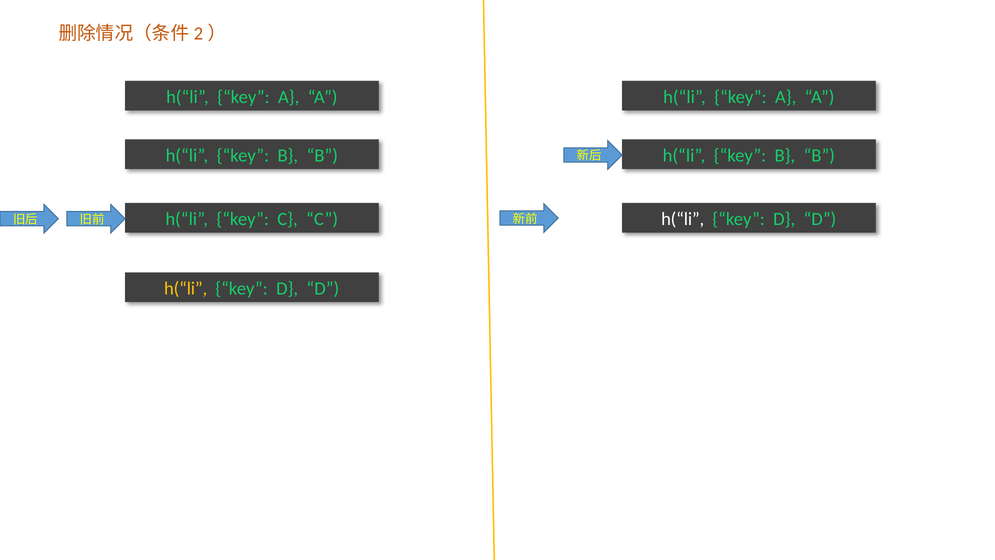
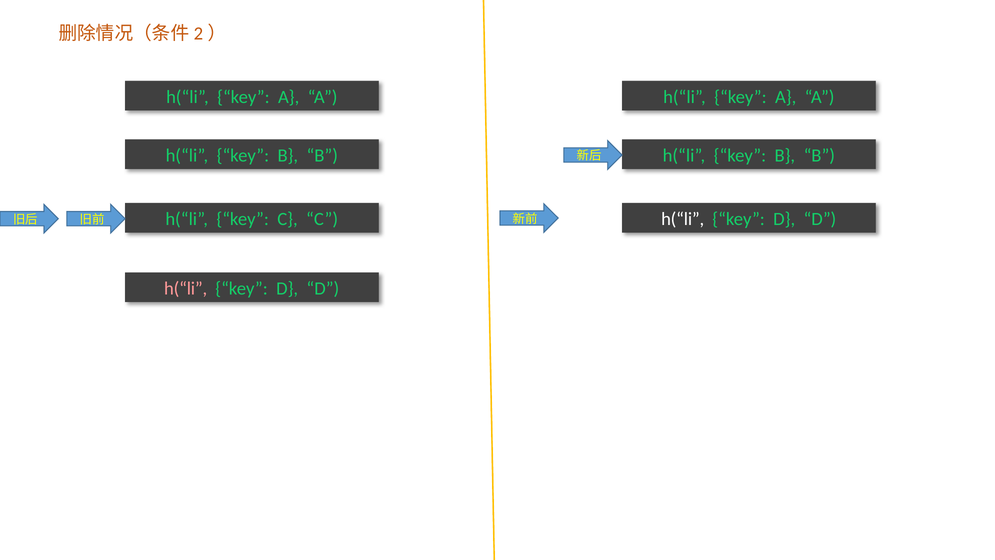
h(“li colour: yellow -> pink (186, 288)
